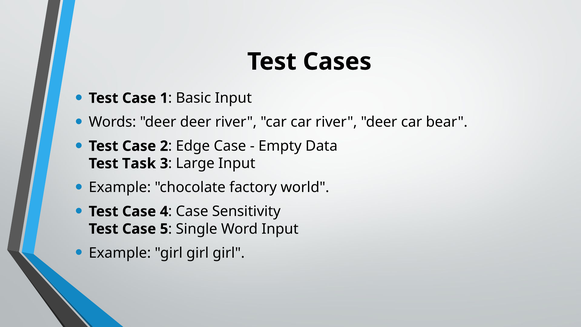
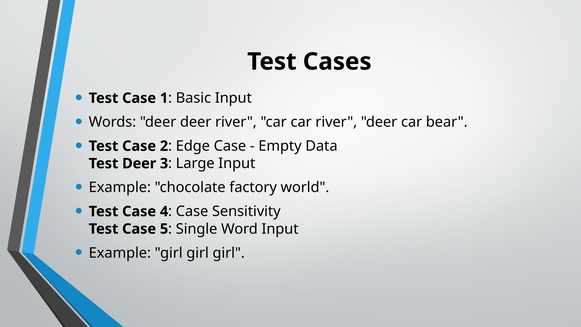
Test Task: Task -> Deer (139, 163)
